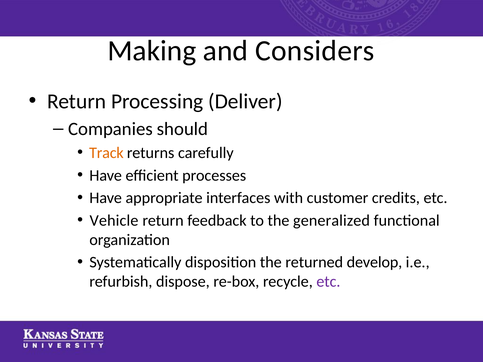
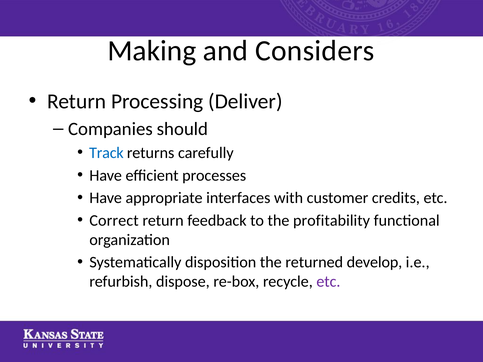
Track colour: orange -> blue (106, 153)
Vehicle: Vehicle -> Correct (114, 221)
generalized: generalized -> profitability (332, 221)
